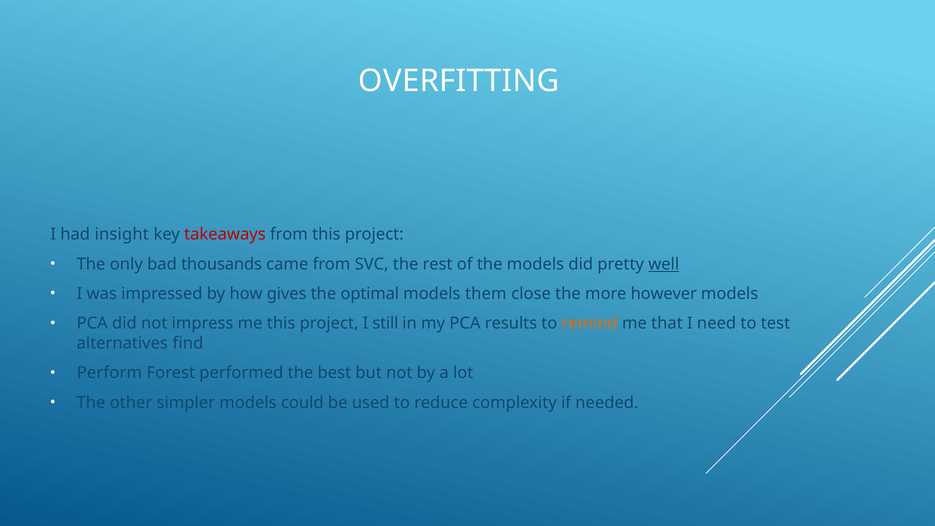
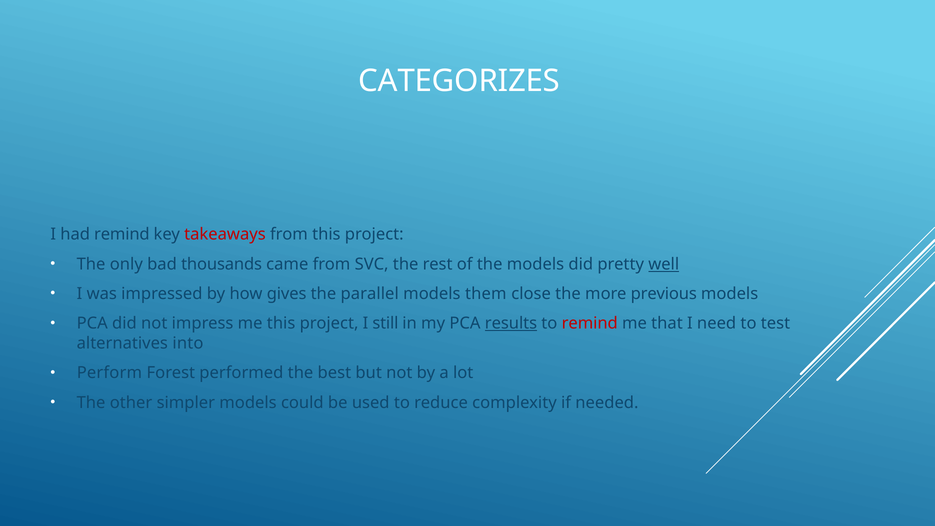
OVERFITTING: OVERFITTING -> CATEGORIZES (459, 81)
had insight: insight -> remind (122, 235)
optimal: optimal -> parallel (370, 294)
however: however -> previous (664, 294)
results underline: none -> present (511, 323)
remind colour: orange -> red (590, 323)
find: find -> into (188, 343)
